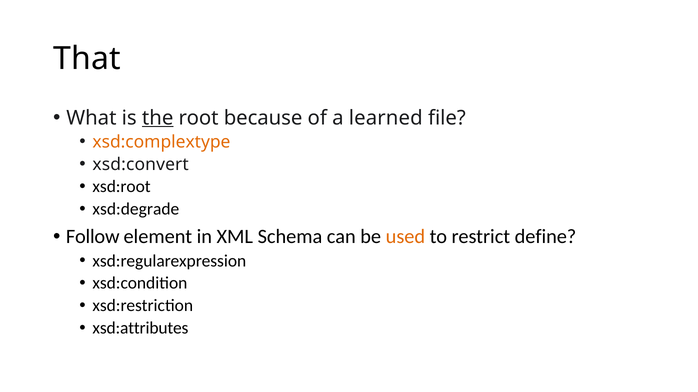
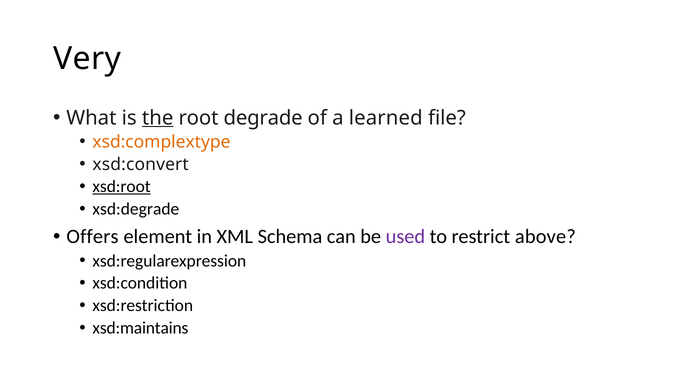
That: That -> Very (87, 59)
because: because -> degrade (263, 118)
xsd:root underline: none -> present (122, 187)
Follow: Follow -> Offers (93, 237)
used colour: orange -> purple (405, 237)
define: define -> above (545, 237)
xsd:attributes: xsd:attributes -> xsd:maintains (140, 329)
